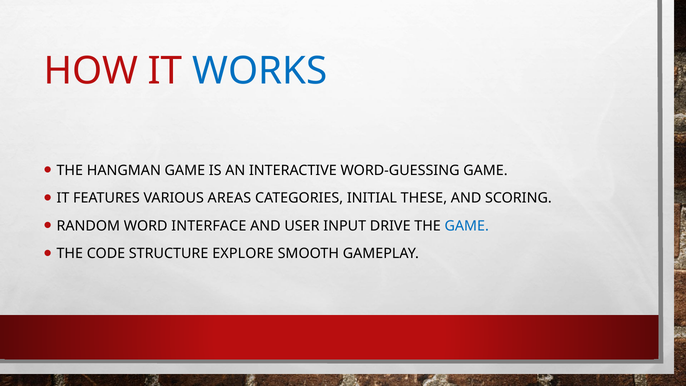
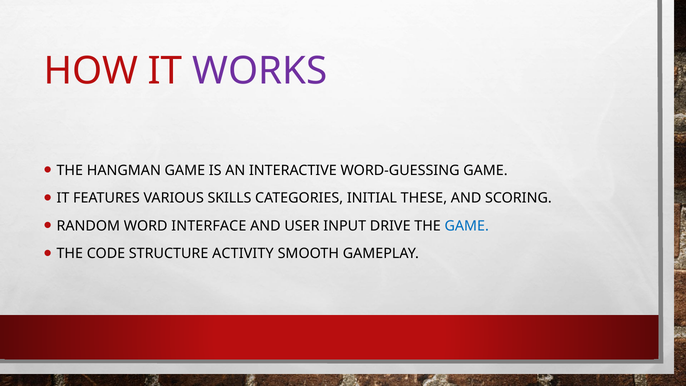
WORKS colour: blue -> purple (260, 71)
AREAS: AREAS -> SKILLS (230, 198)
EXPLORE: EXPLORE -> ACTIVITY (243, 254)
